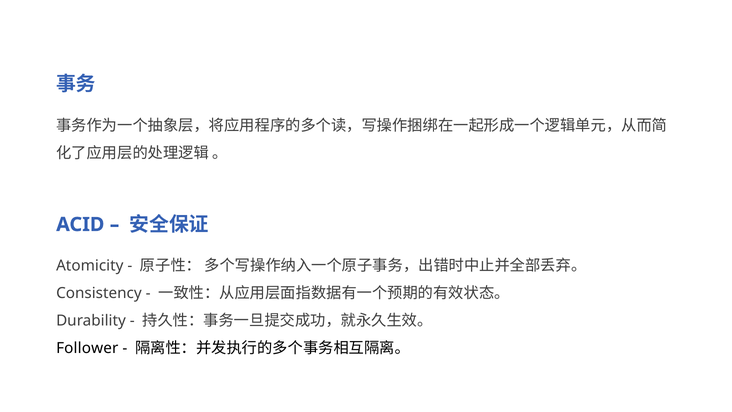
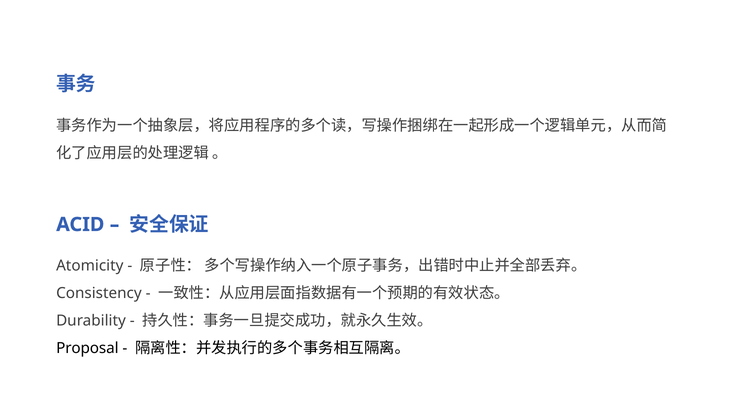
Follower: Follower -> Proposal (87, 348)
